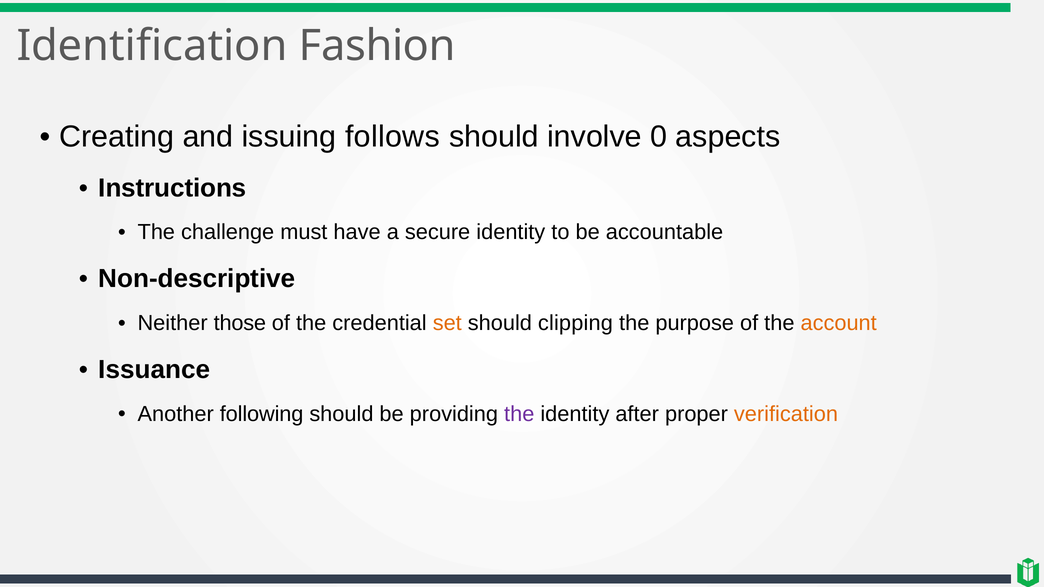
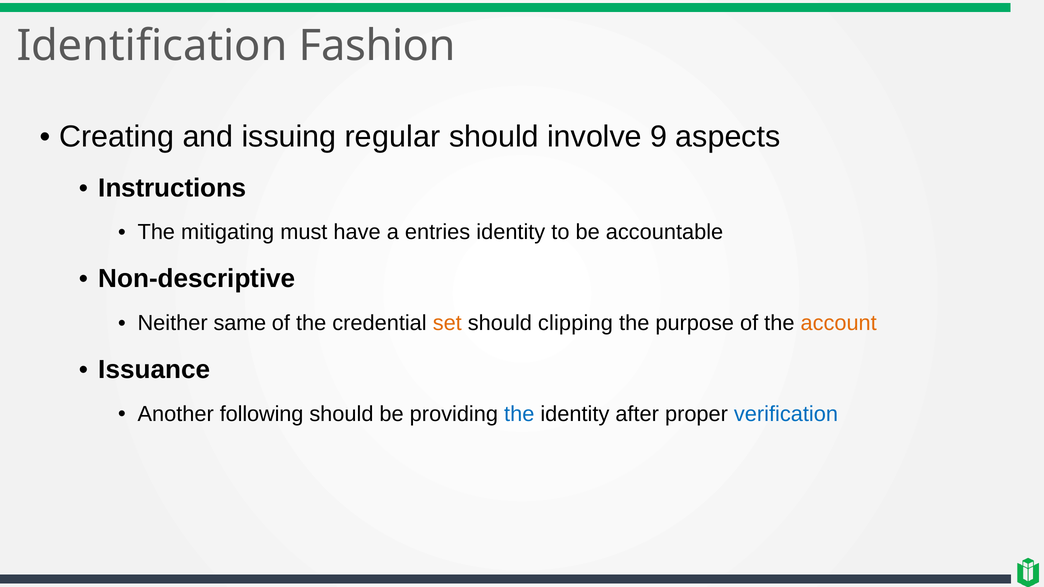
follows: follows -> regular (393, 137)
0: 0 -> 9 (659, 137)
challenge: challenge -> mitigating (228, 232)
secure: secure -> entries (438, 232)
those: those -> same (240, 323)
the colour: purple -> blue (519, 414)
verification colour: orange -> blue (786, 414)
